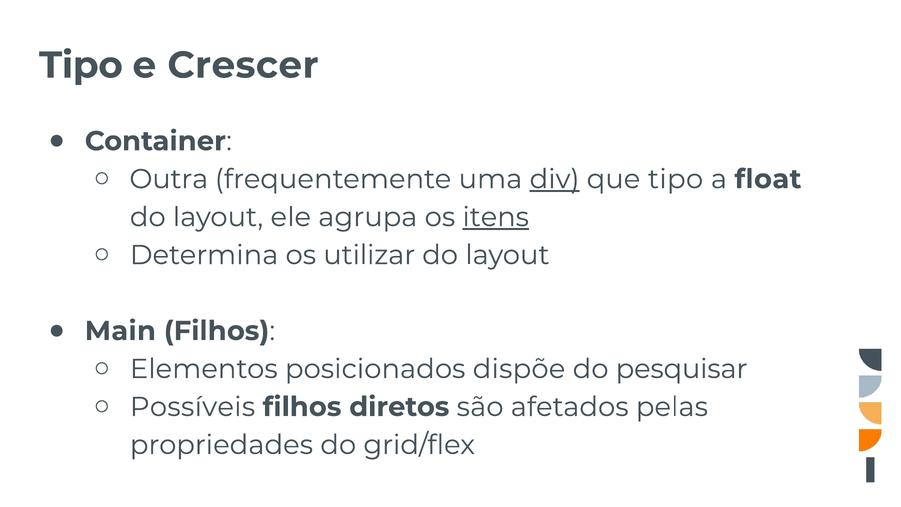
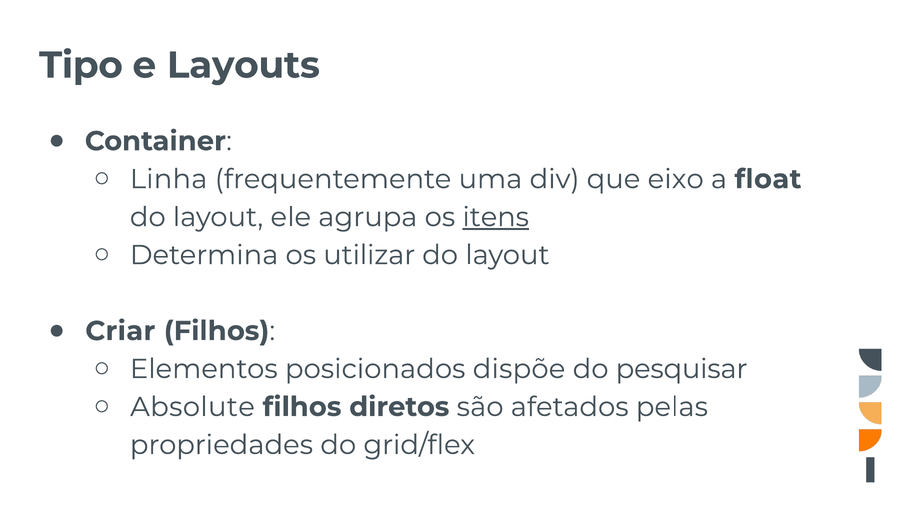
Crescer: Crescer -> Layouts (243, 65)
Outra: Outra -> Linha (169, 179)
div underline: present -> none (555, 179)
que tipo: tipo -> eixo (676, 179)
Main: Main -> Criar (120, 331)
Possíveis: Possíveis -> Absolute (192, 407)
